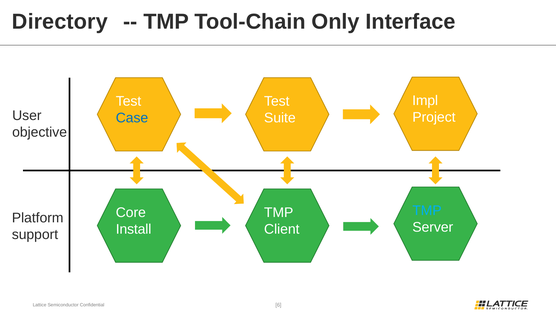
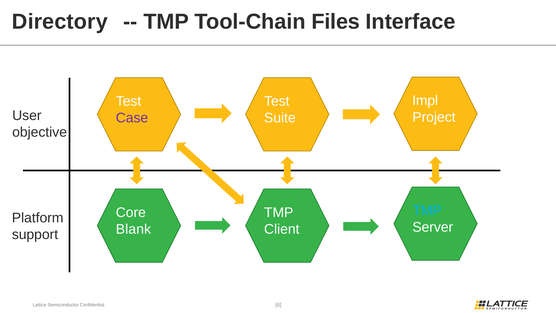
Only: Only -> Files (336, 22)
Case colour: blue -> purple (132, 118)
Install: Install -> Blank (133, 229)
